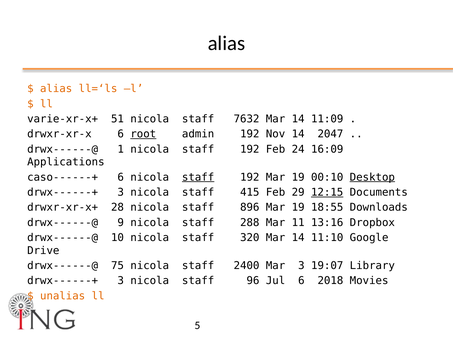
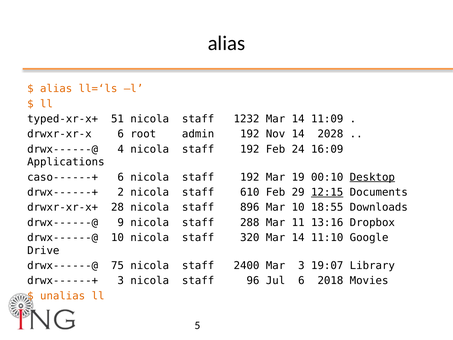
varie-xr-x+: varie-xr-x+ -> typed-xr-x+ (63, 119)
7632: 7632 -> 1232 (247, 119)
root underline: present -> none (143, 134)
2047: 2047 -> 2028 (330, 134)
1: 1 -> 4 (121, 149)
staff underline: present -> none (198, 177)
3: 3 -> 2 (121, 192)
415: 415 -> 610 (250, 192)
896 Mar 19: 19 -> 10 (298, 207)
